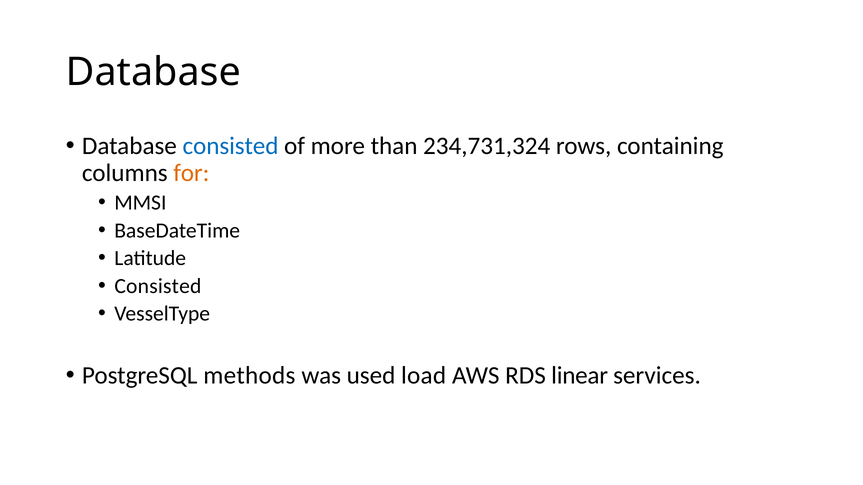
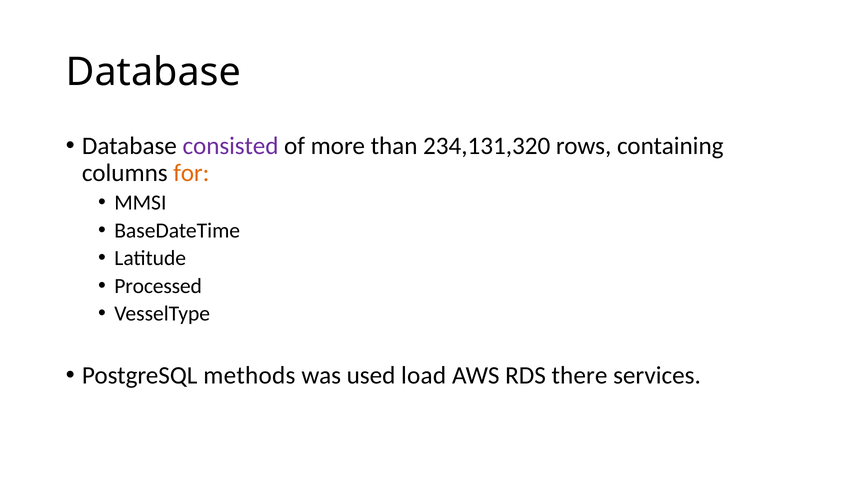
consisted colour: blue -> purple (231, 146)
234,731,324: 234,731,324 -> 234,131,320 (487, 146)
Consisted: Consisted -> Processed (158, 286)
linear: linear -> there (579, 376)
